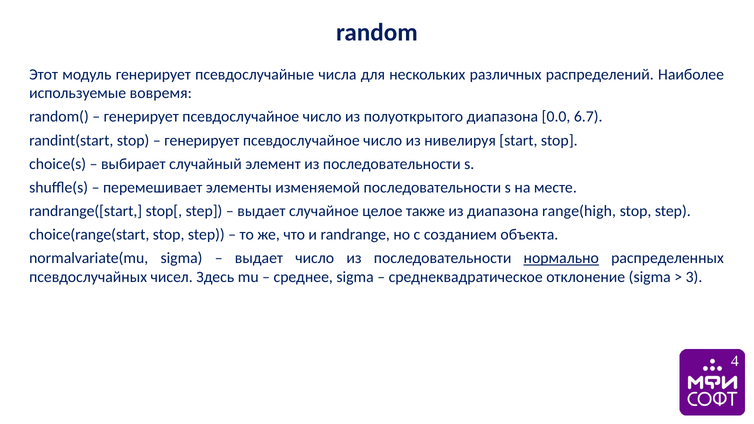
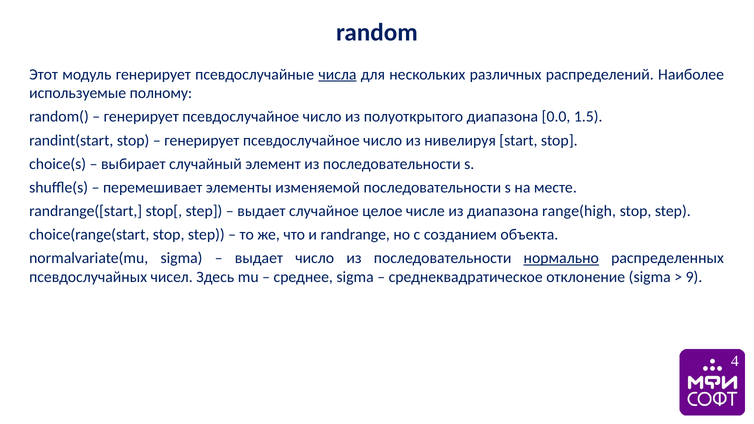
числа underline: none -> present (337, 74)
вовремя: вовремя -> полному (161, 93)
6.7: 6.7 -> 1.5 (588, 117)
также: также -> числе (425, 211)
3: 3 -> 9 (694, 277)
